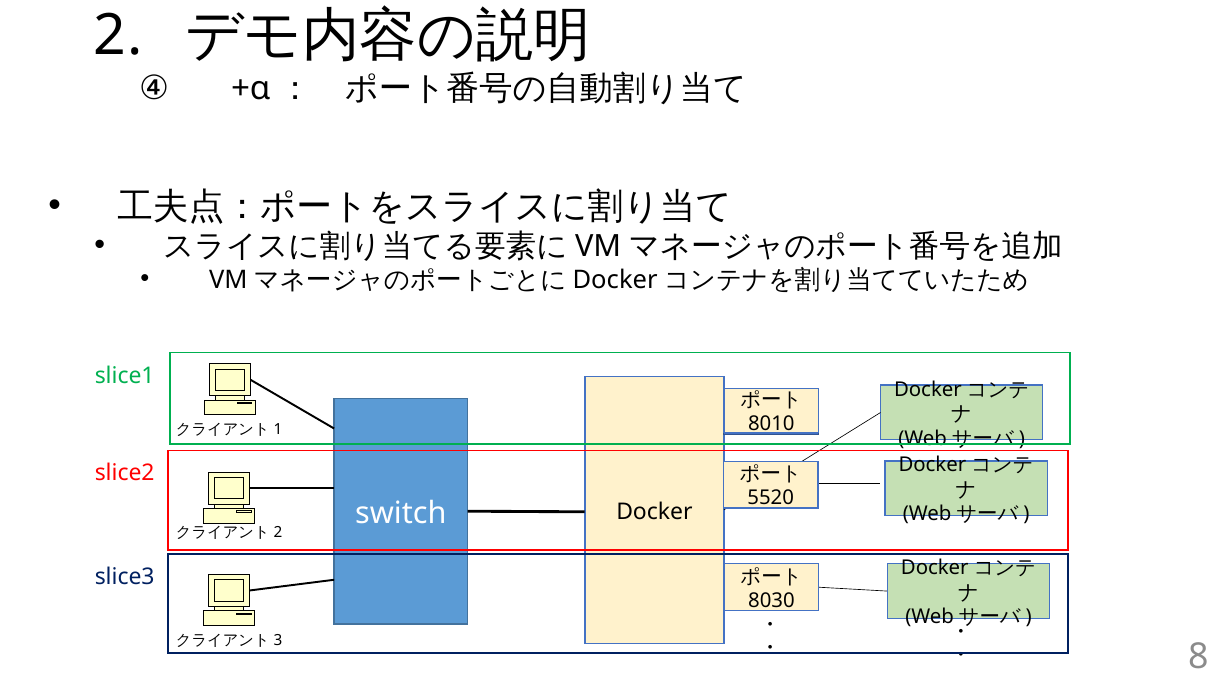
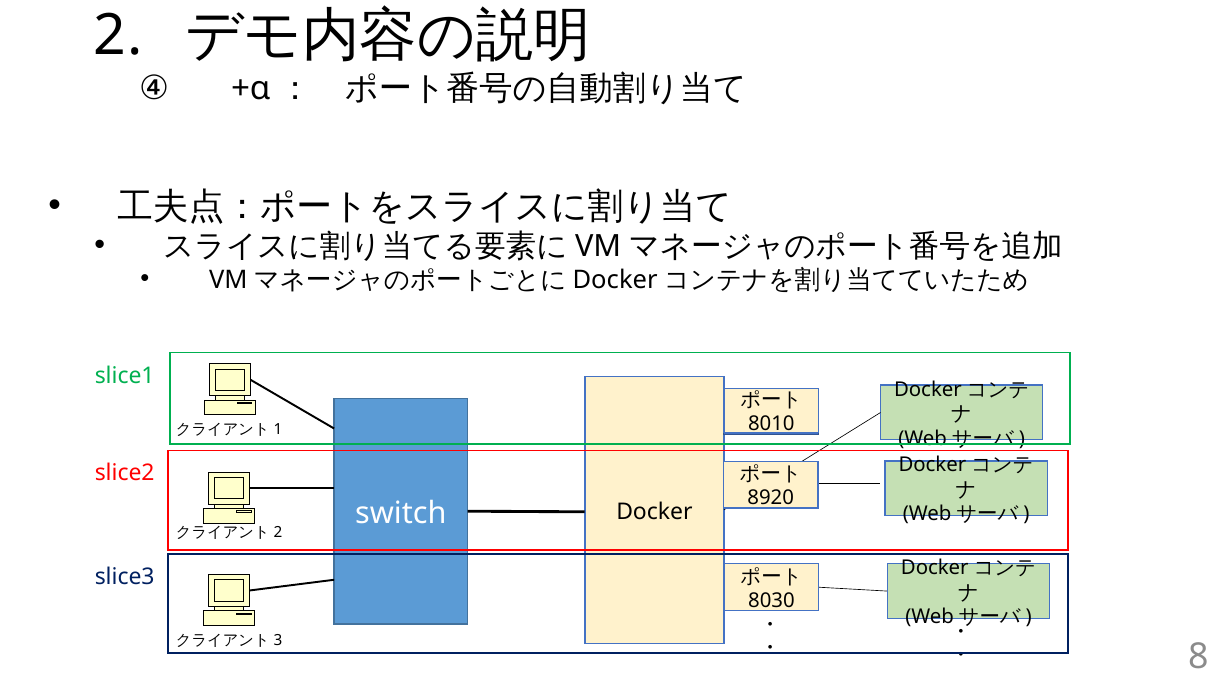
5520: 5520 -> 8920 (771, 498)
